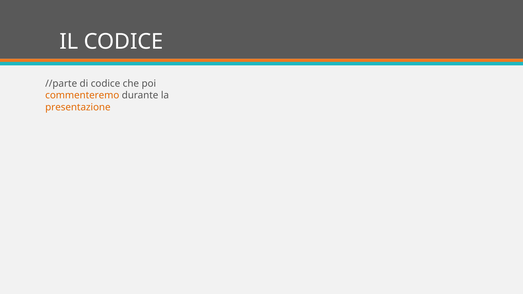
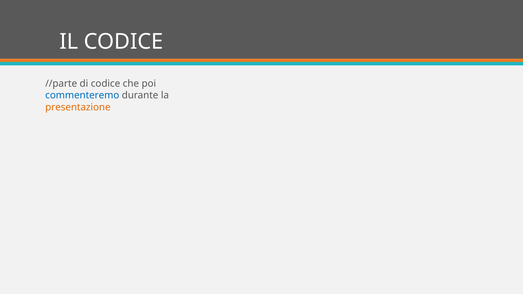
commenteremo colour: orange -> blue (82, 95)
